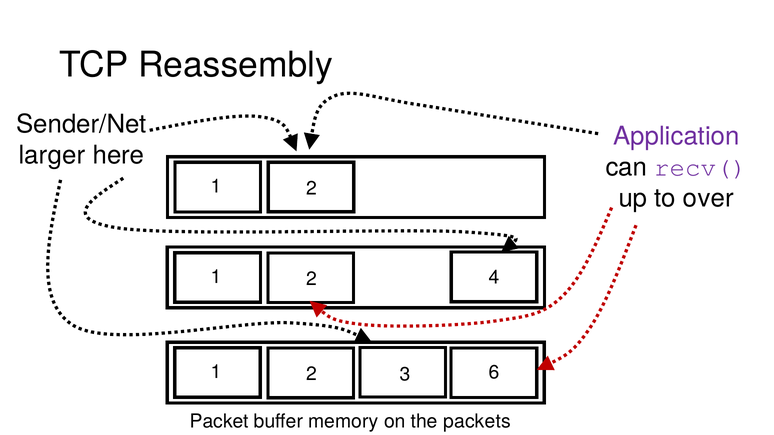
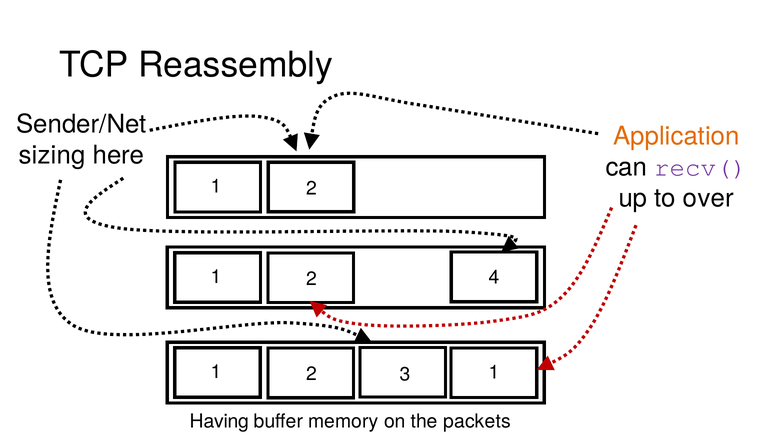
Application colour: purple -> orange (676, 136)
larger: larger -> sizing (52, 156)
6: 6 -> 1 (494, 373)
Packet: Packet -> Having (219, 422)
